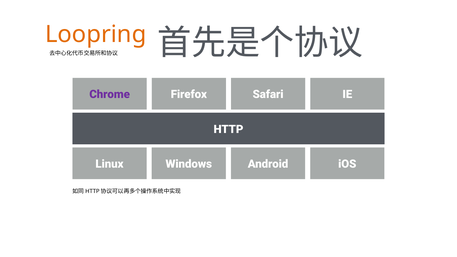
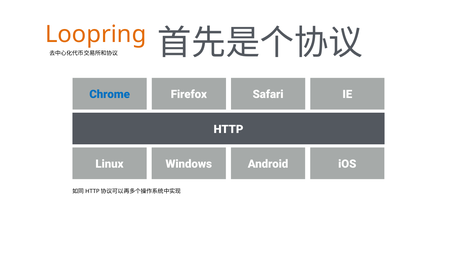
Chrome colour: purple -> blue (110, 95)
